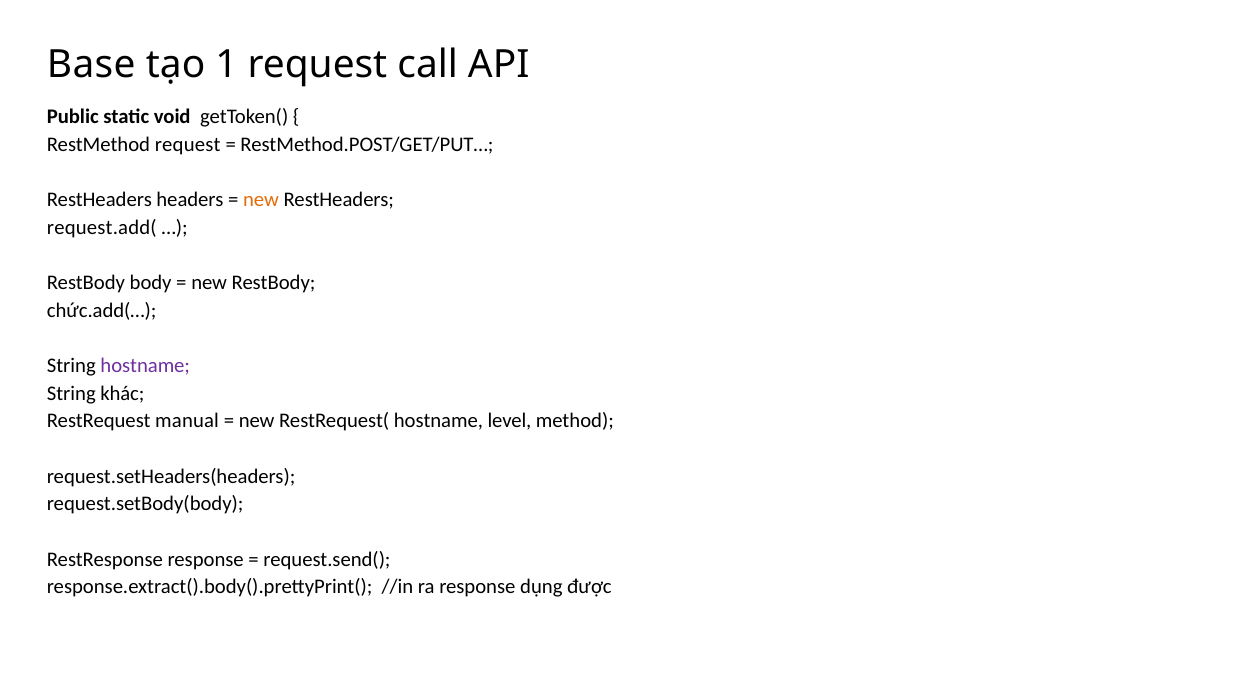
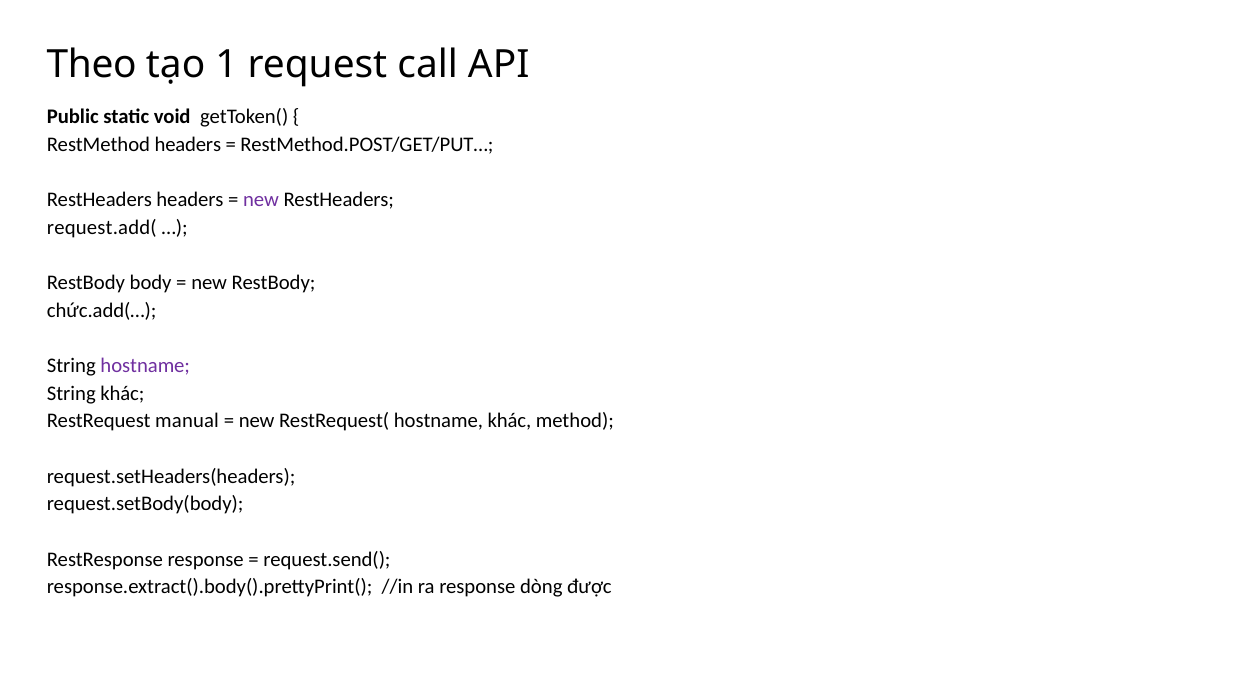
Base: Base -> Theo (92, 65)
RestMethod request: request -> headers (188, 144)
new colour: orange -> purple (261, 200)
hostname level: level -> khác (509, 421)
dụng: dụng -> dòng (541, 587)
